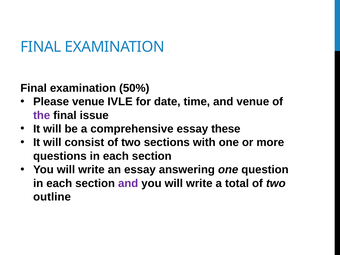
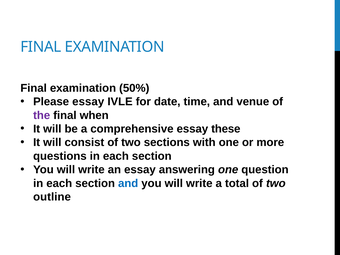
Please venue: venue -> essay (88, 102)
issue: issue -> when (94, 115)
and colour: purple -> blue (128, 183)
